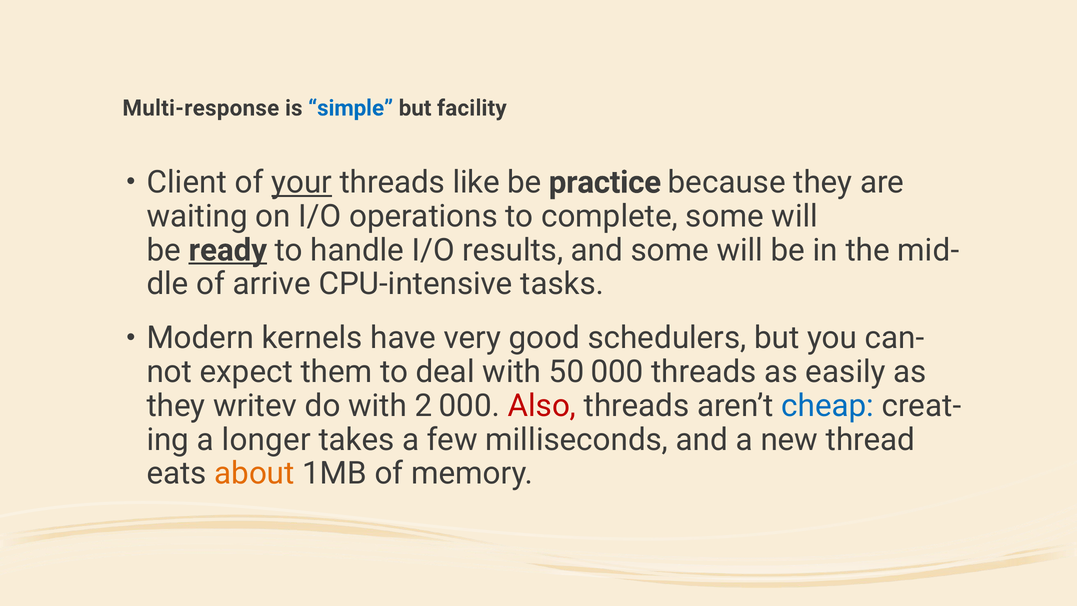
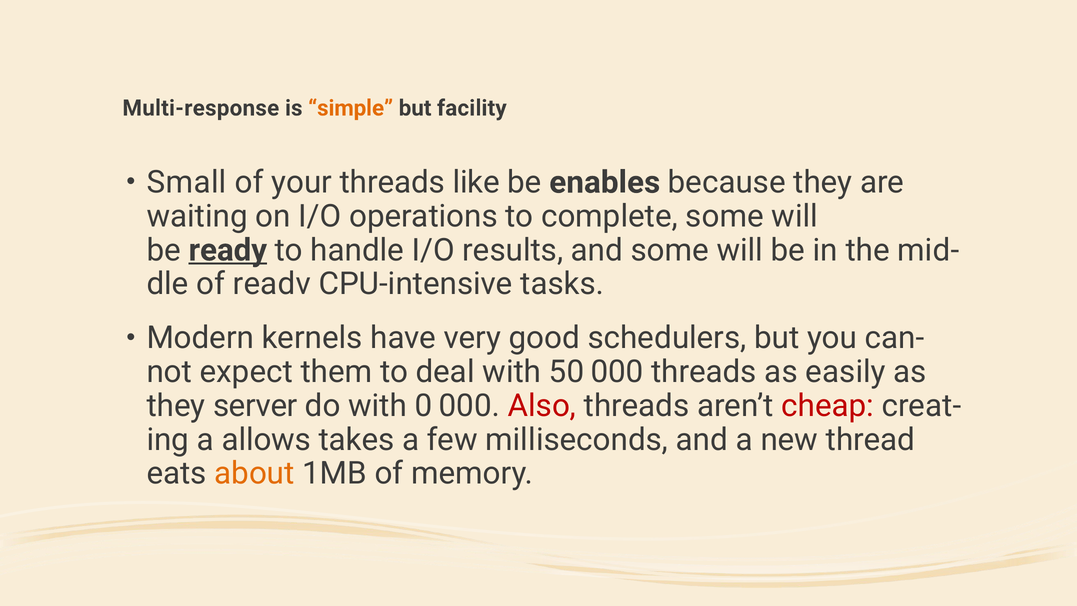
simple colour: blue -> orange (351, 108)
Client: Client -> Small (187, 182)
your underline: present -> none (302, 182)
practice: practice -> enables (605, 182)
arrive: arrive -> readv (272, 284)
writev: writev -> server (255, 406)
2: 2 -> 0 (424, 406)
cheap colour: blue -> red (828, 406)
longer: longer -> allows (266, 440)
